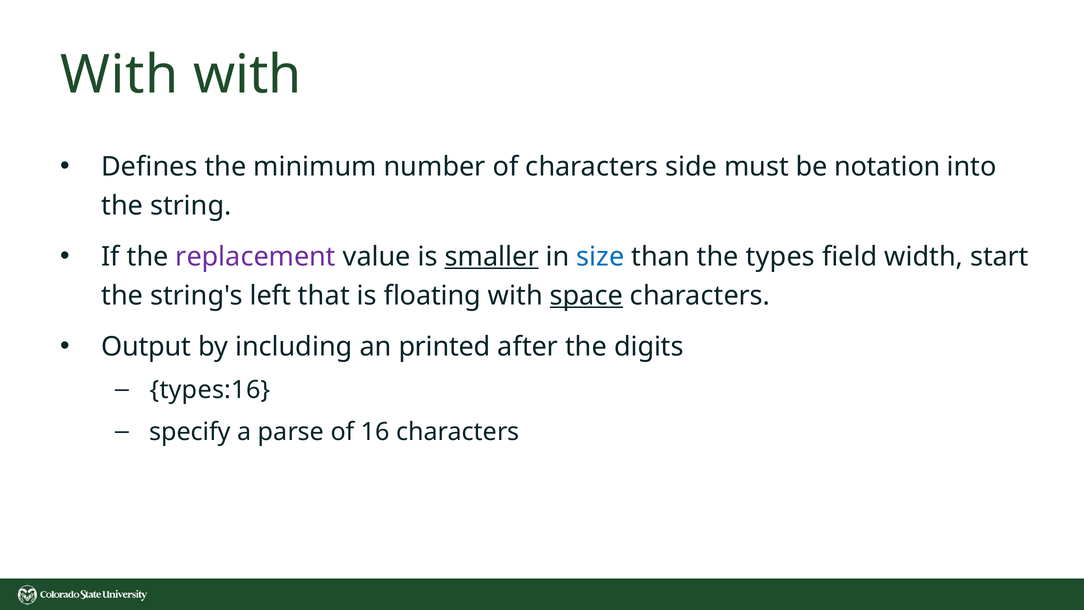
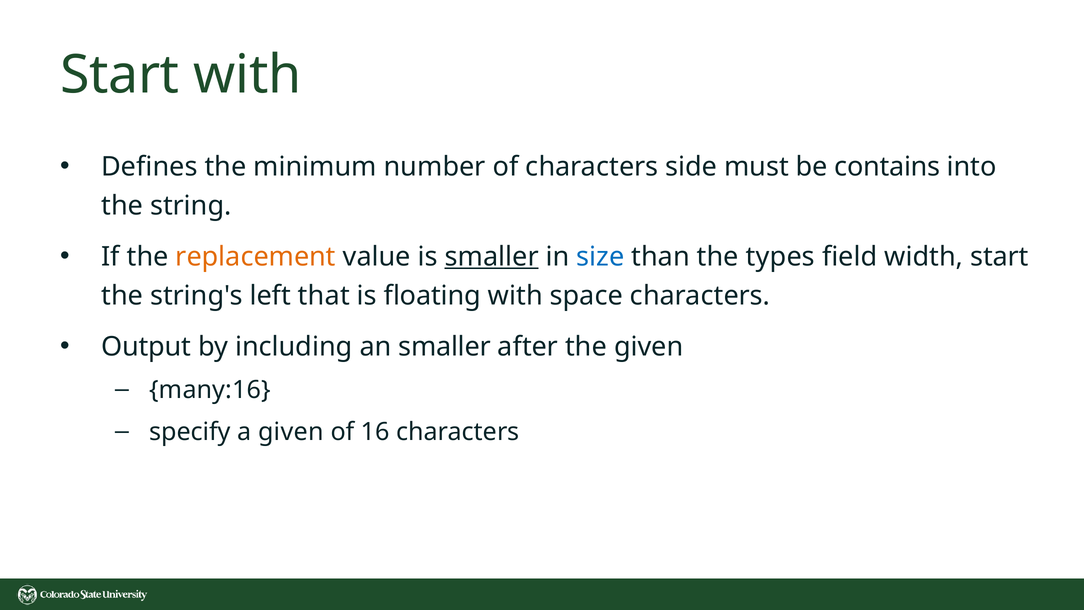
With: With -> Start (120, 75)
notation: notation -> contains (887, 167)
replacement colour: purple -> orange (256, 257)
space underline: present -> none (586, 296)
an printed: printed -> smaller (445, 347)
the digits: digits -> given (649, 347)
types:16: types:16 -> many:16 (210, 390)
a parse: parse -> given (291, 432)
